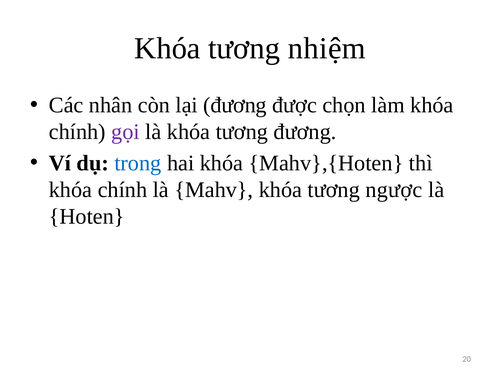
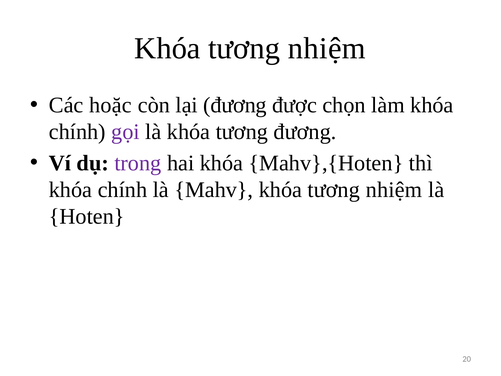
nhân: nhân -> hoặc (111, 105)
trong colour: blue -> purple (138, 163)
Mahv khóa tương ngược: ngược -> nhiệm (394, 190)
